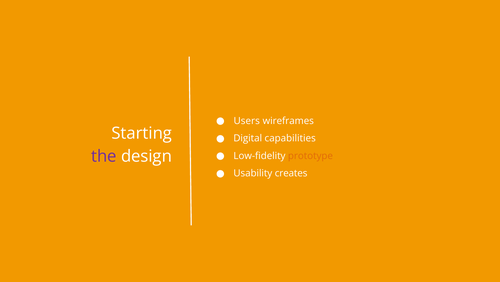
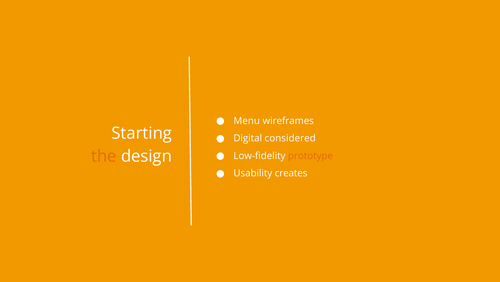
Users: Users -> Menu (247, 120)
capabilities: capabilities -> considered (290, 138)
the colour: purple -> orange (104, 156)
